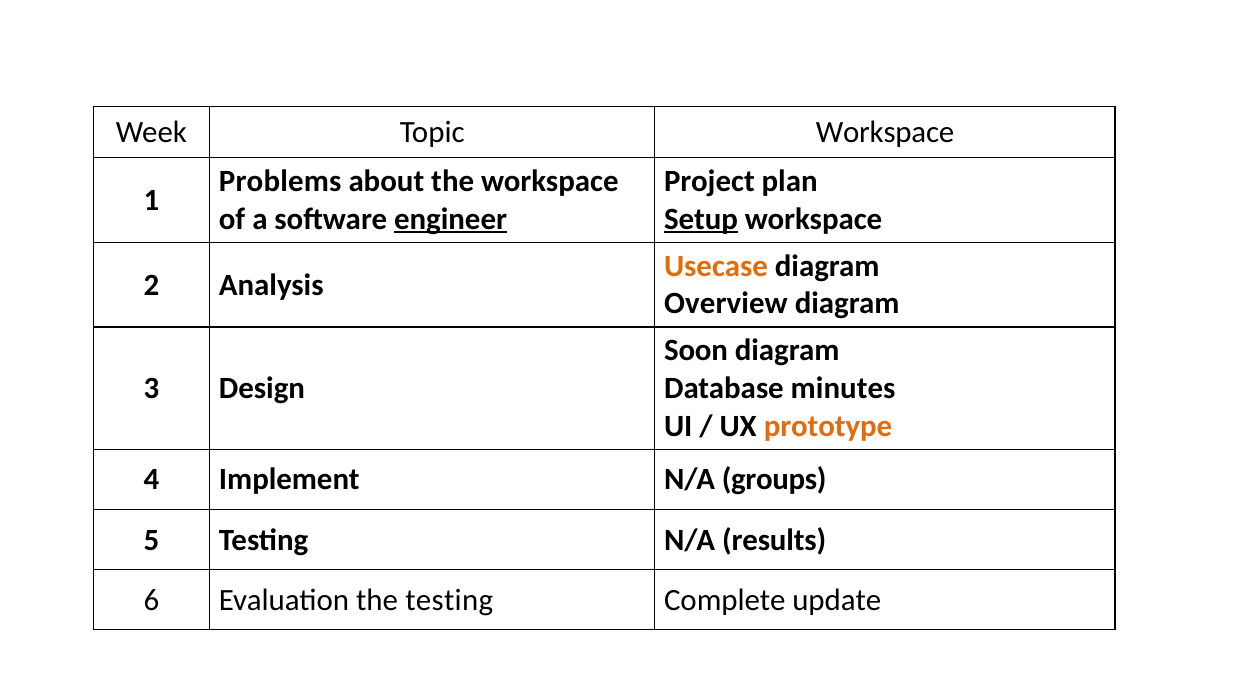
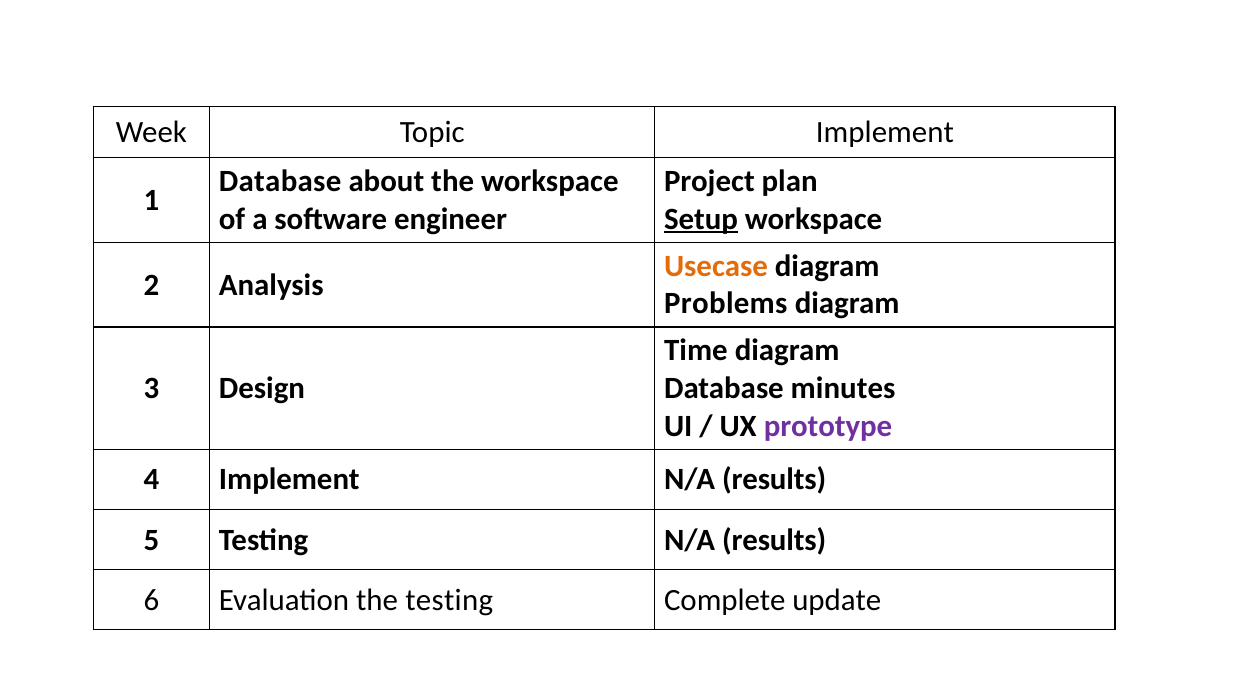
Topic Workspace: Workspace -> Implement (885, 132)
Problems: Problems -> Database (280, 181)
engineer underline: present -> none (451, 219)
Overview: Overview -> Problems (726, 304)
Soon: Soon -> Time (696, 351)
prototype colour: orange -> purple (828, 426)
Implement N/A groups: groups -> results (774, 480)
